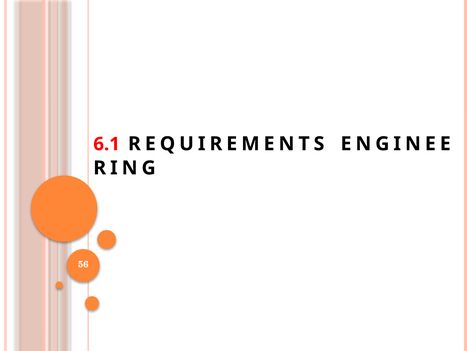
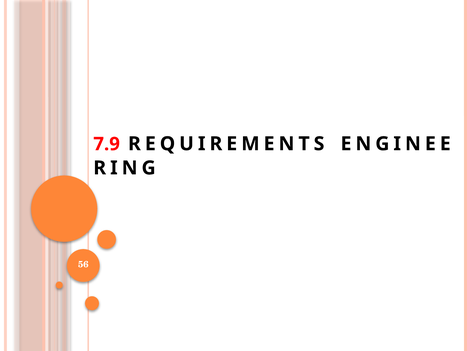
6.1: 6.1 -> 7.9 (107, 144)
